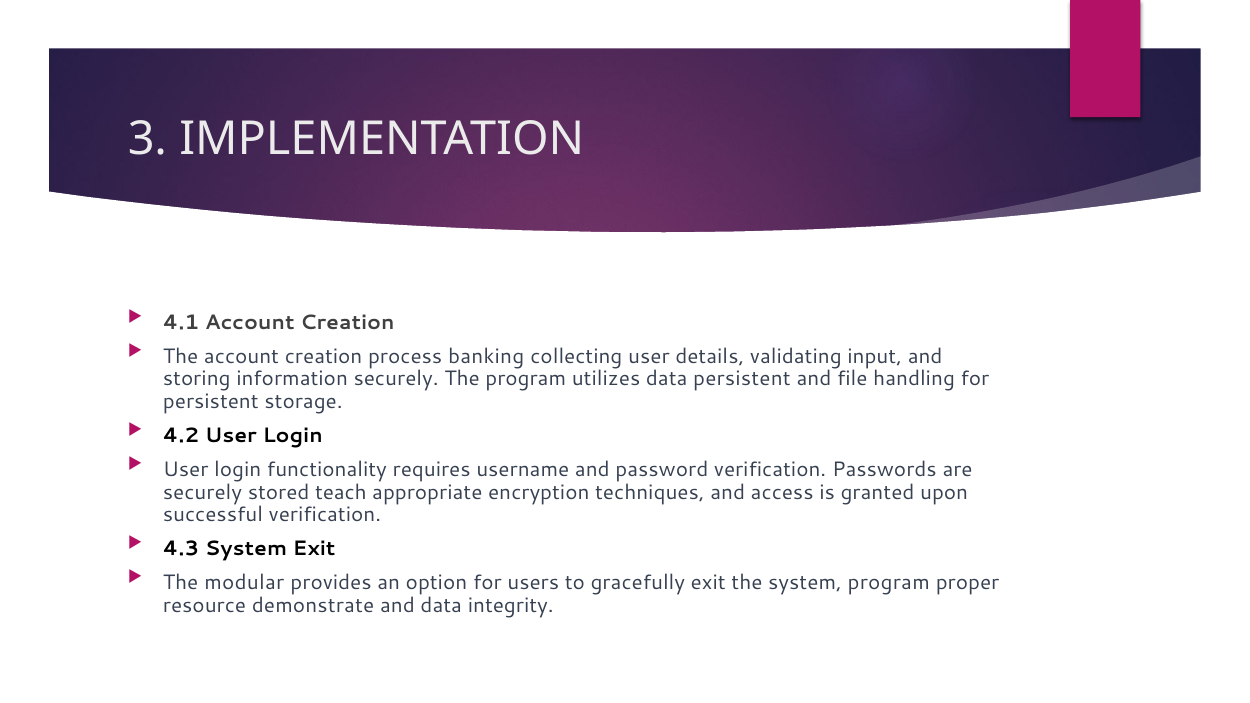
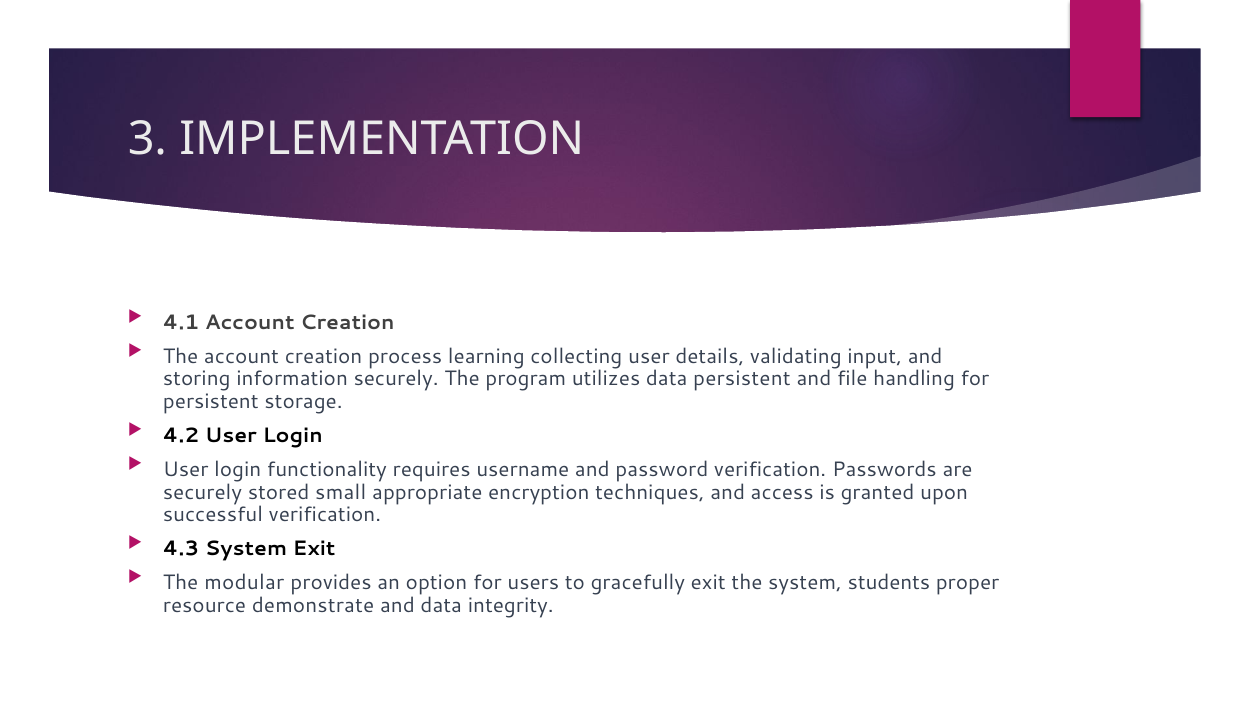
banking: banking -> learning (486, 356)
teach: teach -> small (341, 492)
system program: program -> students (889, 583)
